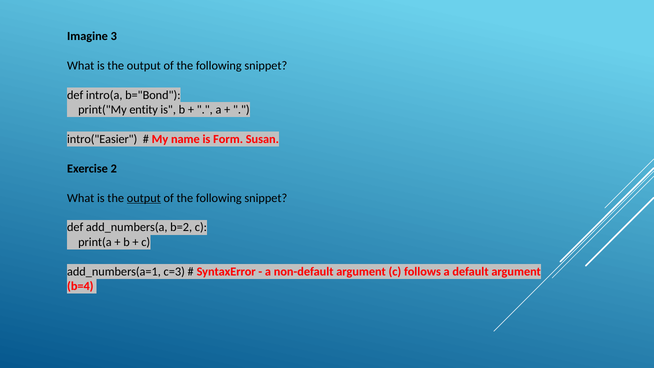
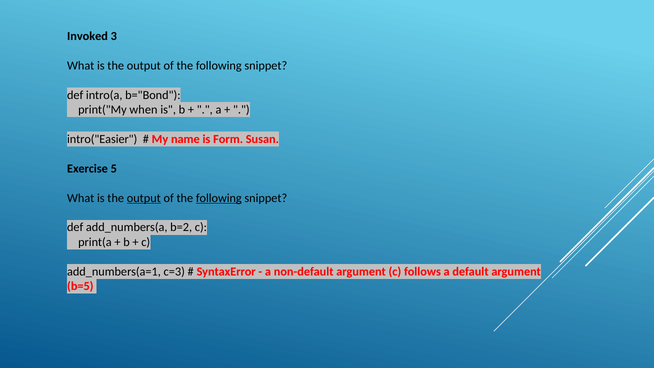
Imagine: Imagine -> Invoked (88, 36)
entity: entity -> when (143, 110)
2: 2 -> 5 (114, 168)
following underline: none -> present (219, 198)
b=4: b=4 -> b=5 (80, 286)
